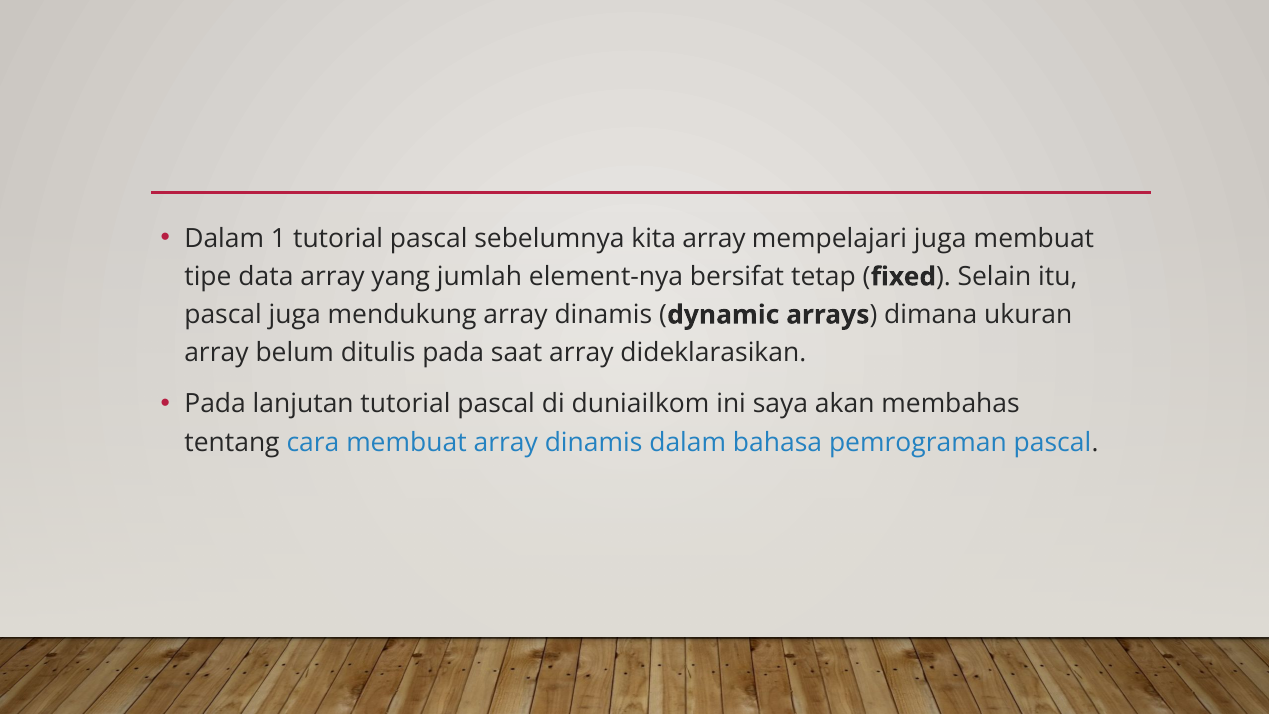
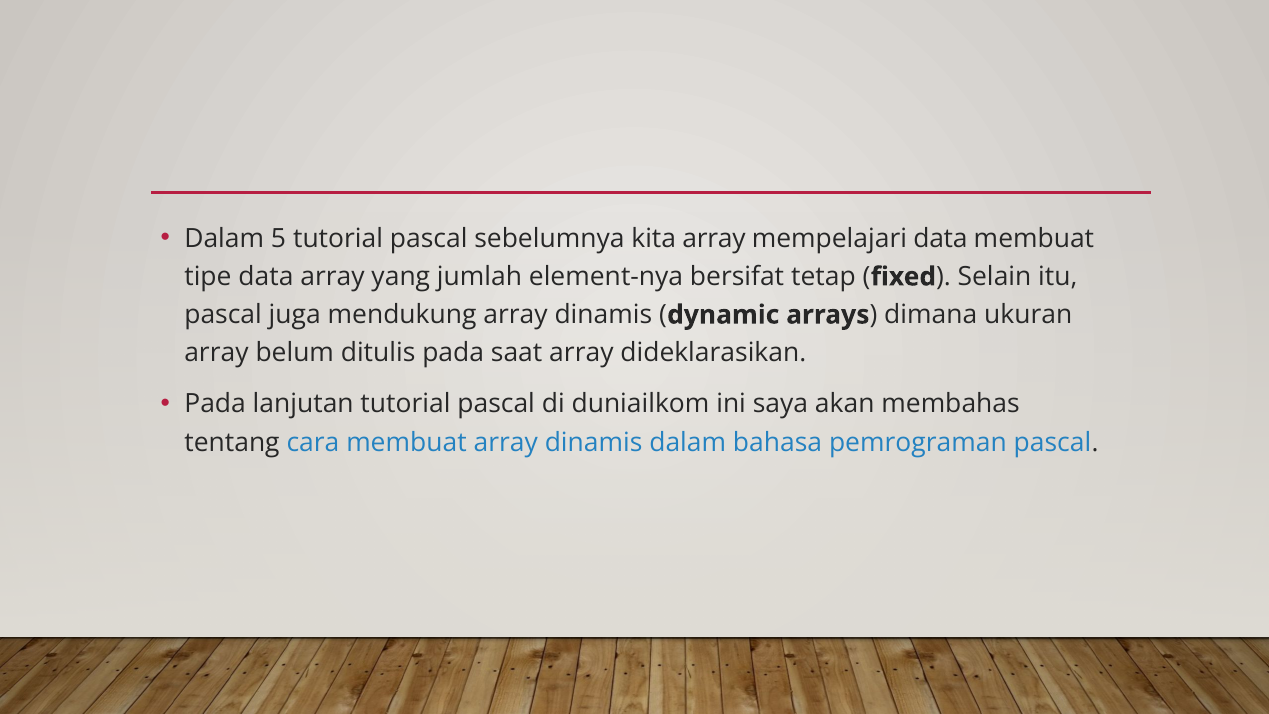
1: 1 -> 5 (279, 239)
mempelajari juga: juga -> data (940, 239)
